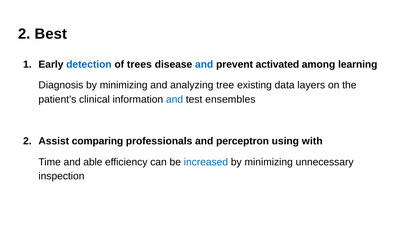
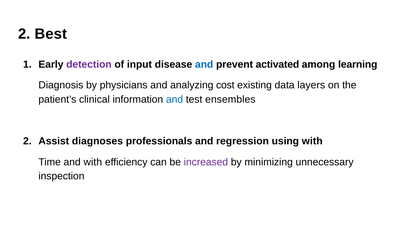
detection colour: blue -> purple (89, 64)
trees: trees -> input (139, 64)
Diagnosis by minimizing: minimizing -> physicians (124, 85)
tree: tree -> cost (225, 85)
comparing: comparing -> diagnoses (97, 141)
perceptron: perceptron -> regression (243, 141)
and able: able -> with (93, 162)
increased colour: blue -> purple (206, 162)
